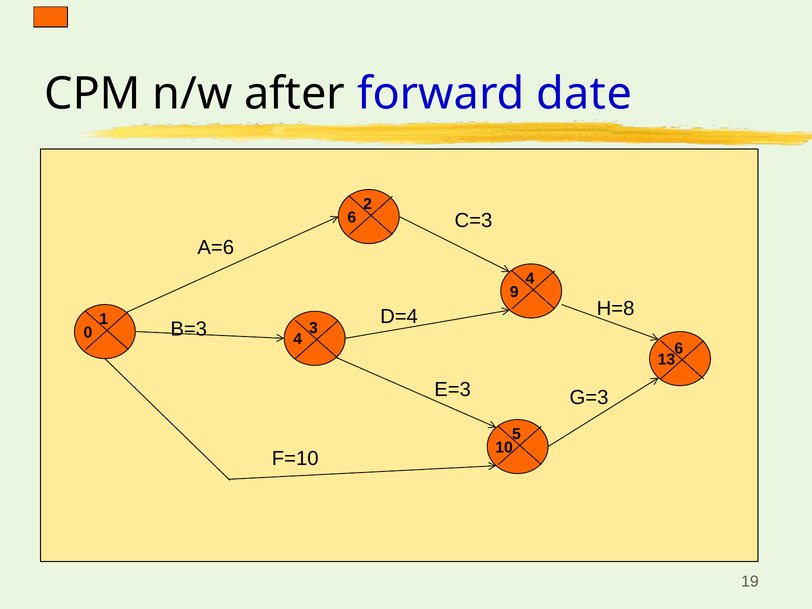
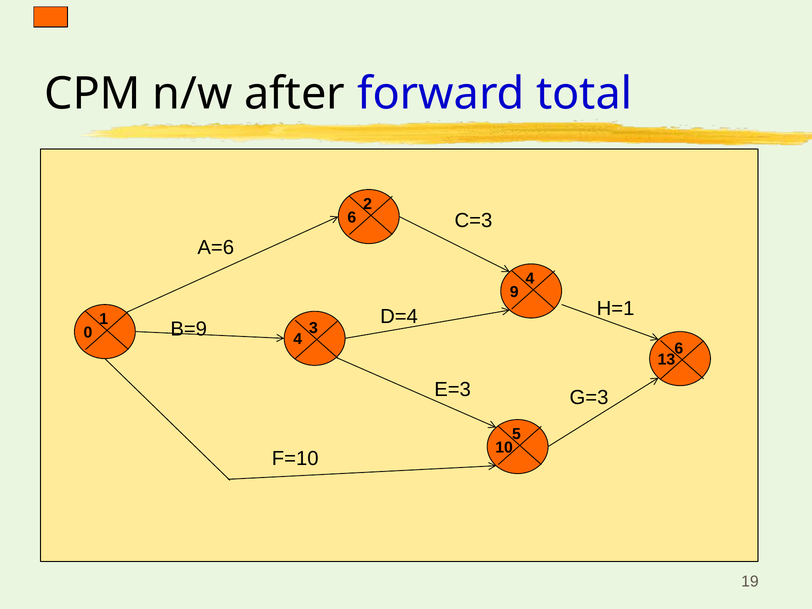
date: date -> total (584, 94)
H=8: H=8 -> H=1 (616, 309)
B=3: B=3 -> B=9 (189, 329)
